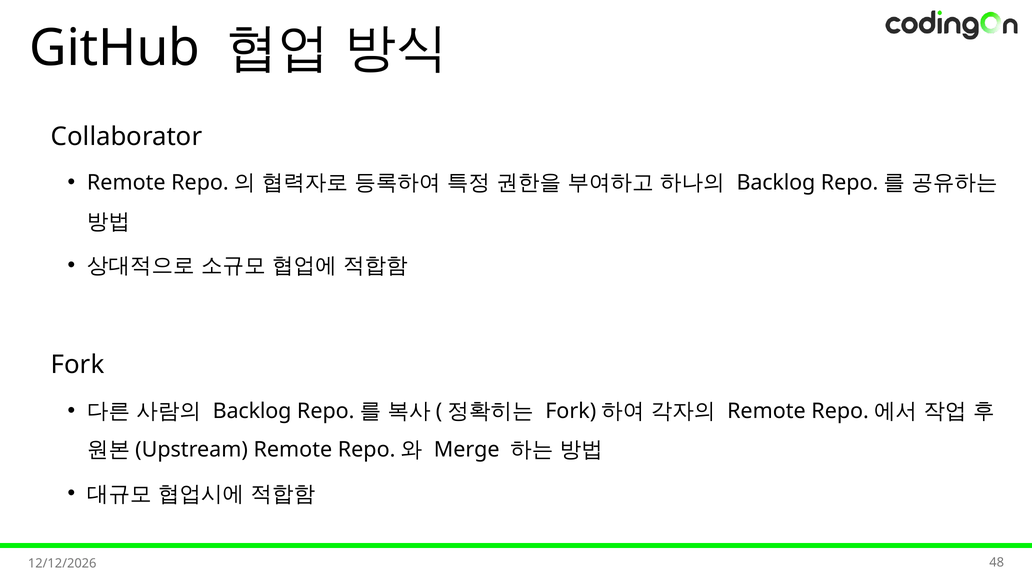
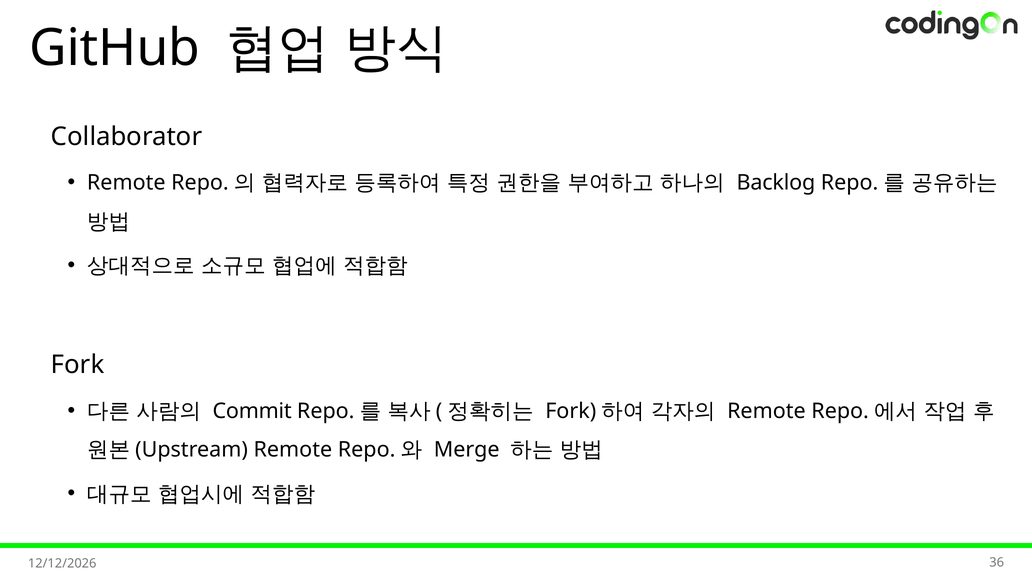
Backlog: Backlog -> Commit (252, 411)
48: 48 -> 36 (997, 562)
